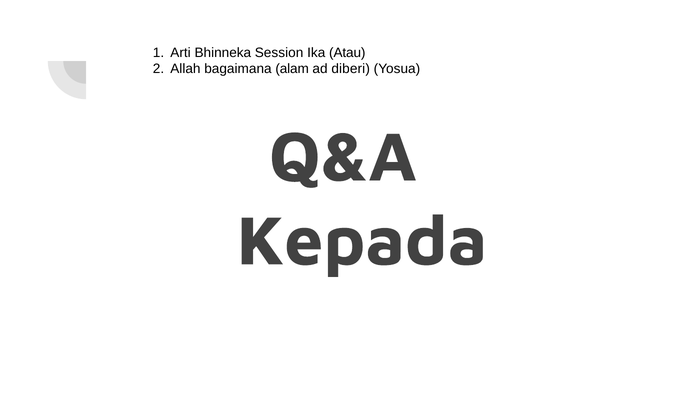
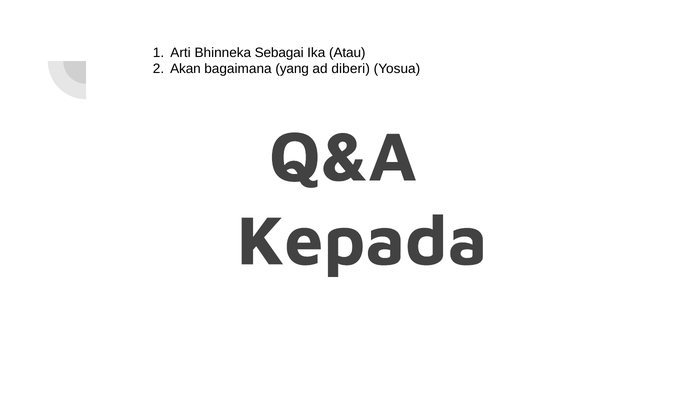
Session: Session -> Sebagai (279, 53)
Allah: Allah -> Akan (185, 69)
alam: alam -> yang (292, 69)
